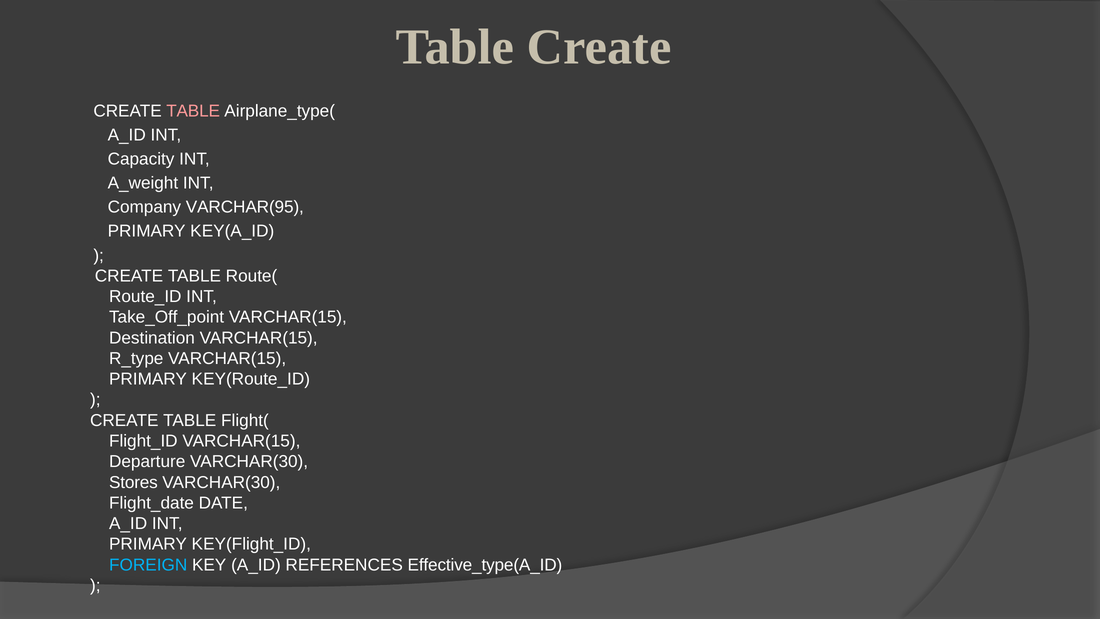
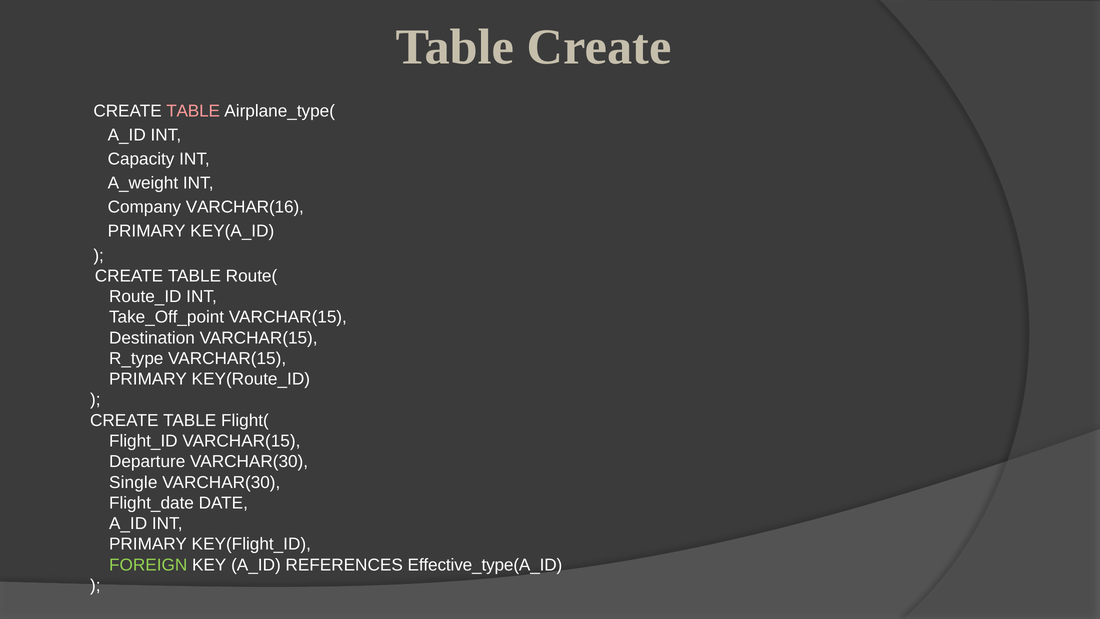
VARCHAR(95: VARCHAR(95 -> VARCHAR(16 (245, 207)
Stores: Stores -> Single (133, 482)
FOREIGN colour: light blue -> light green (148, 565)
